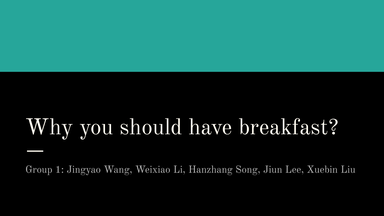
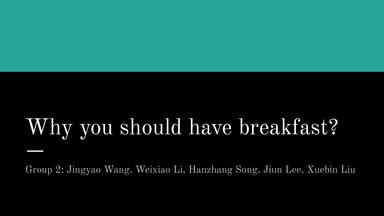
1: 1 -> 2 (60, 169)
